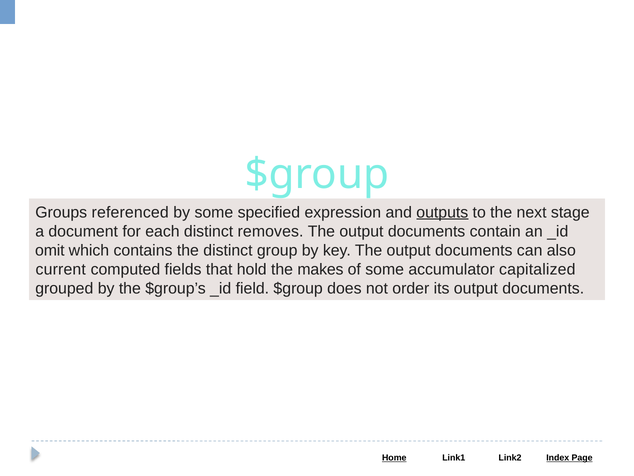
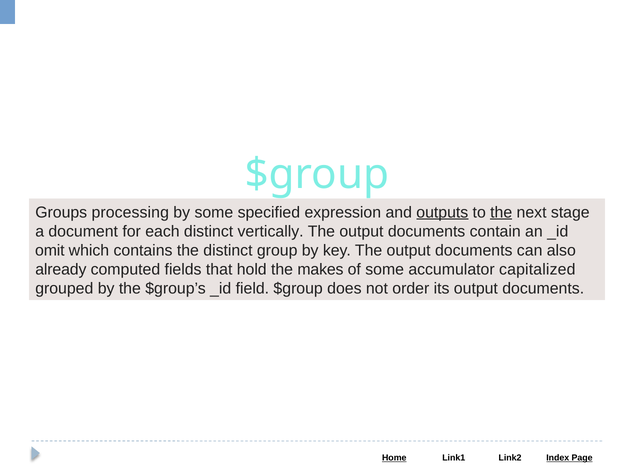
referenced: referenced -> processing (130, 212)
the underline: none -> present (501, 212)
removes: removes -> vertically (271, 231)
current: current -> already (61, 269)
